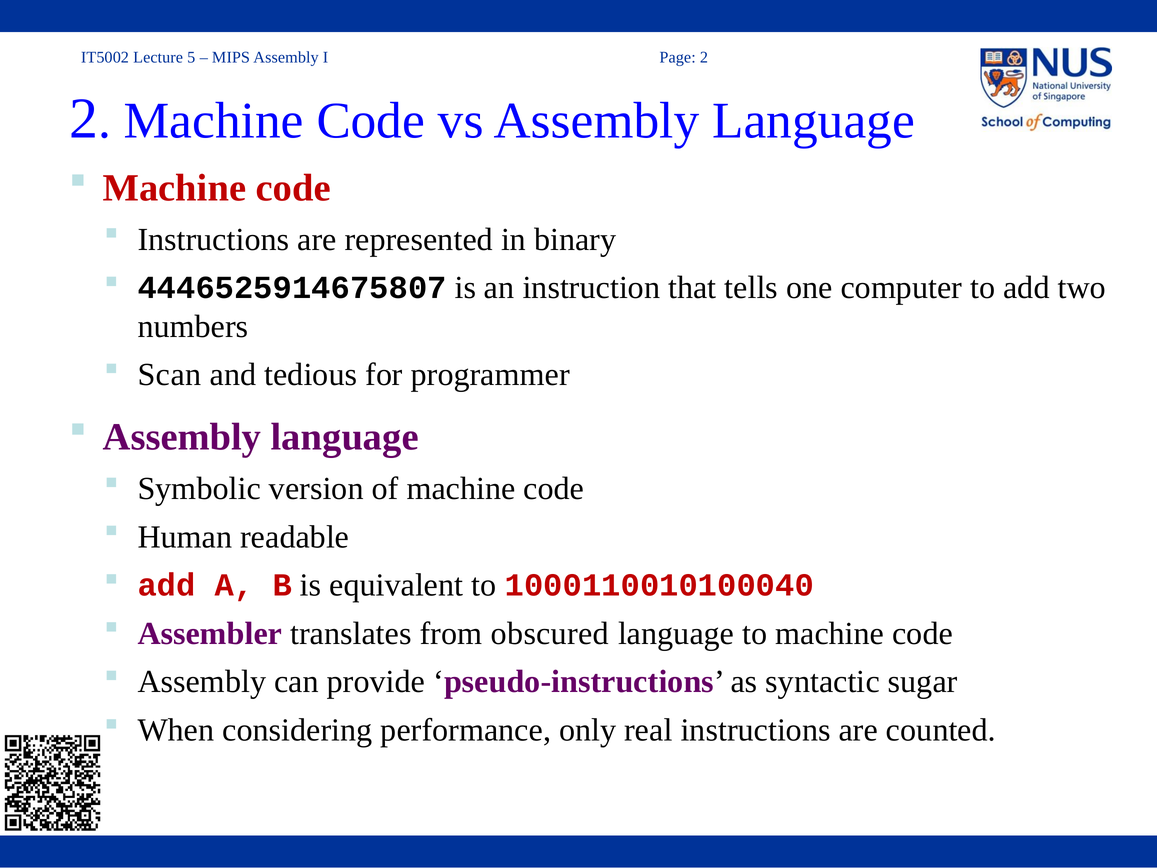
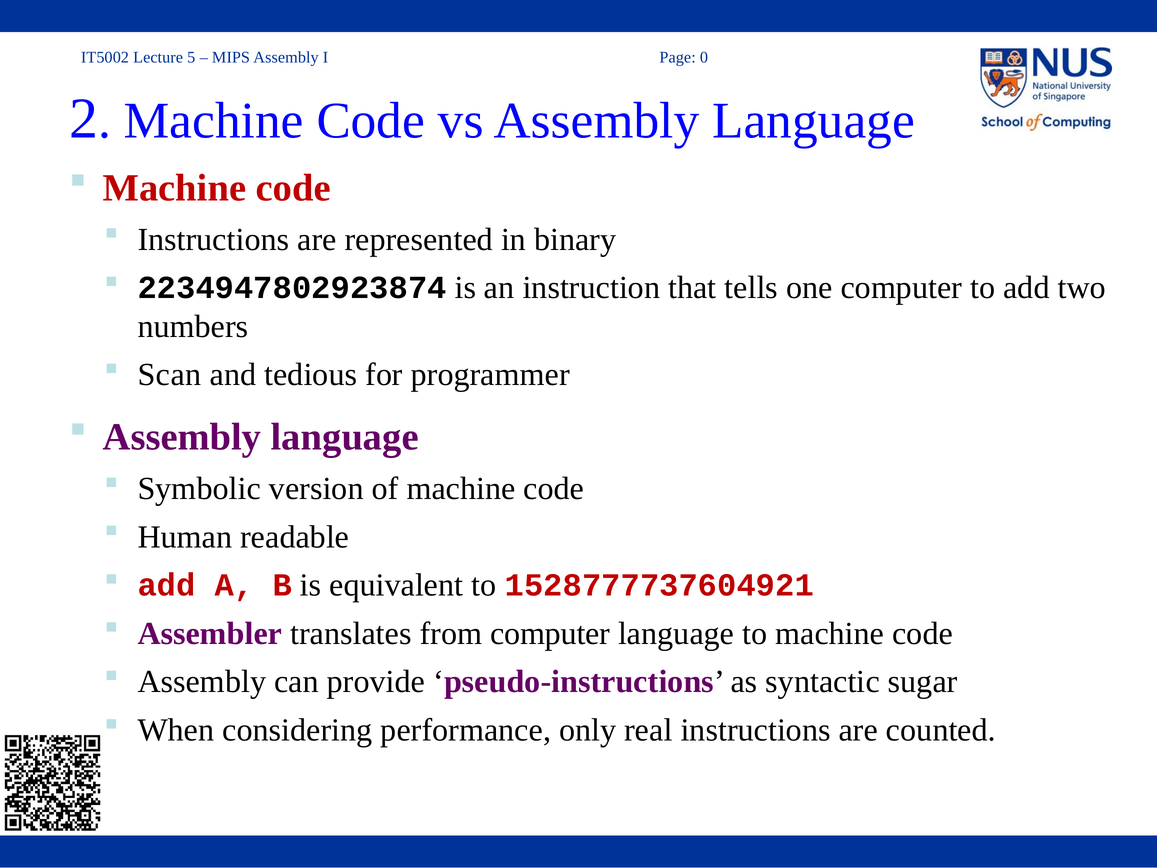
2: 2 -> 0 (704, 58)
4446525914675807: 4446525914675807 -> 2234947802923874 (292, 288)
1000110010100040: 1000110010100040 -> 1528777737604921 (659, 585)
from obscured: obscured -> computer (550, 633)
